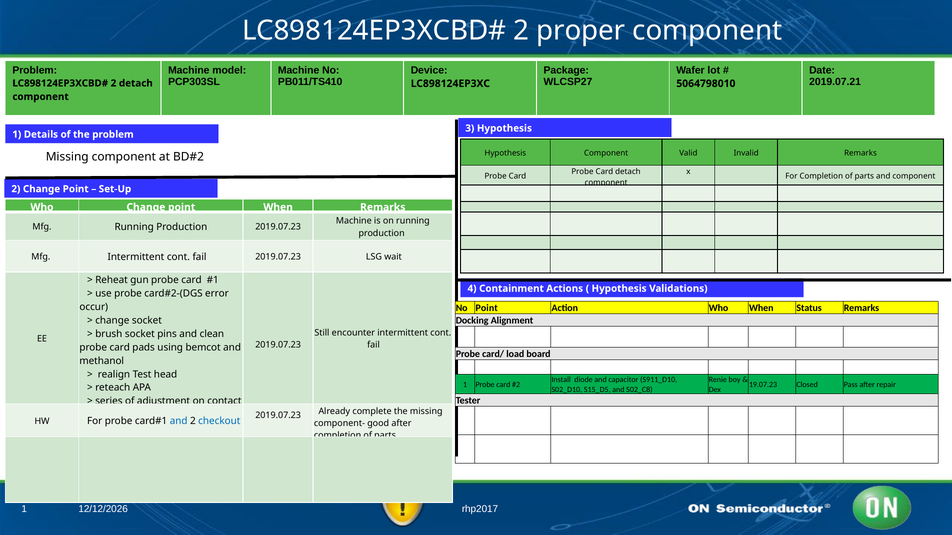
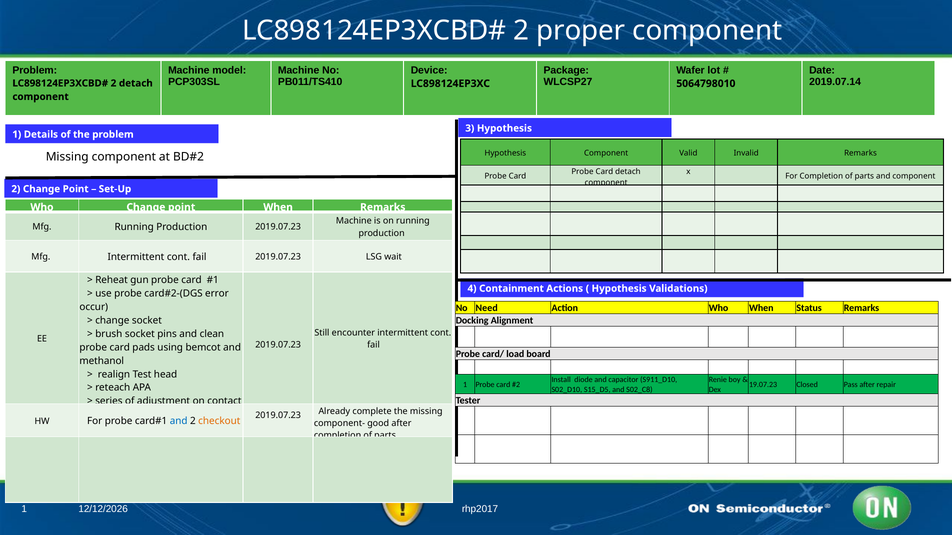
2019.07.21: 2019.07.21 -> 2019.07.14 (835, 82)
No Point: Point -> Need (487, 308)
checkout colour: blue -> orange (219, 422)
